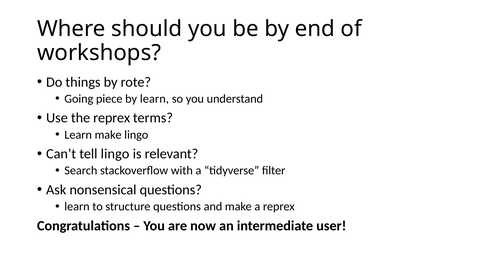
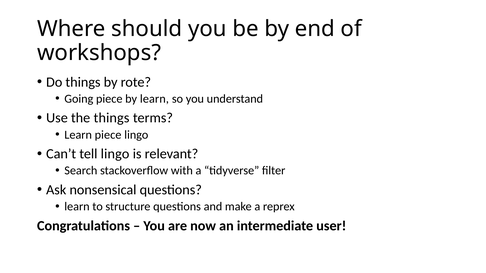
the reprex: reprex -> things (112, 118)
Learn make: make -> piece (108, 135)
